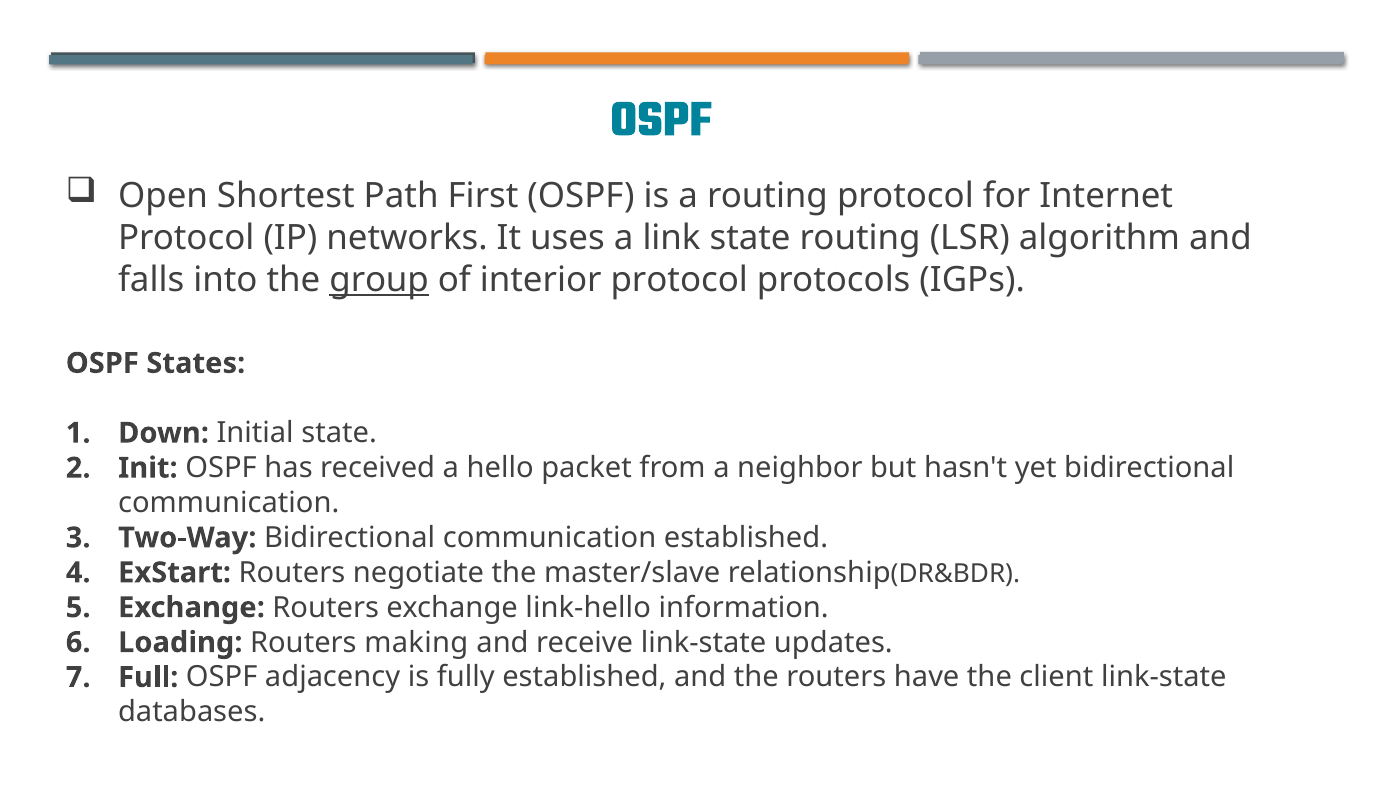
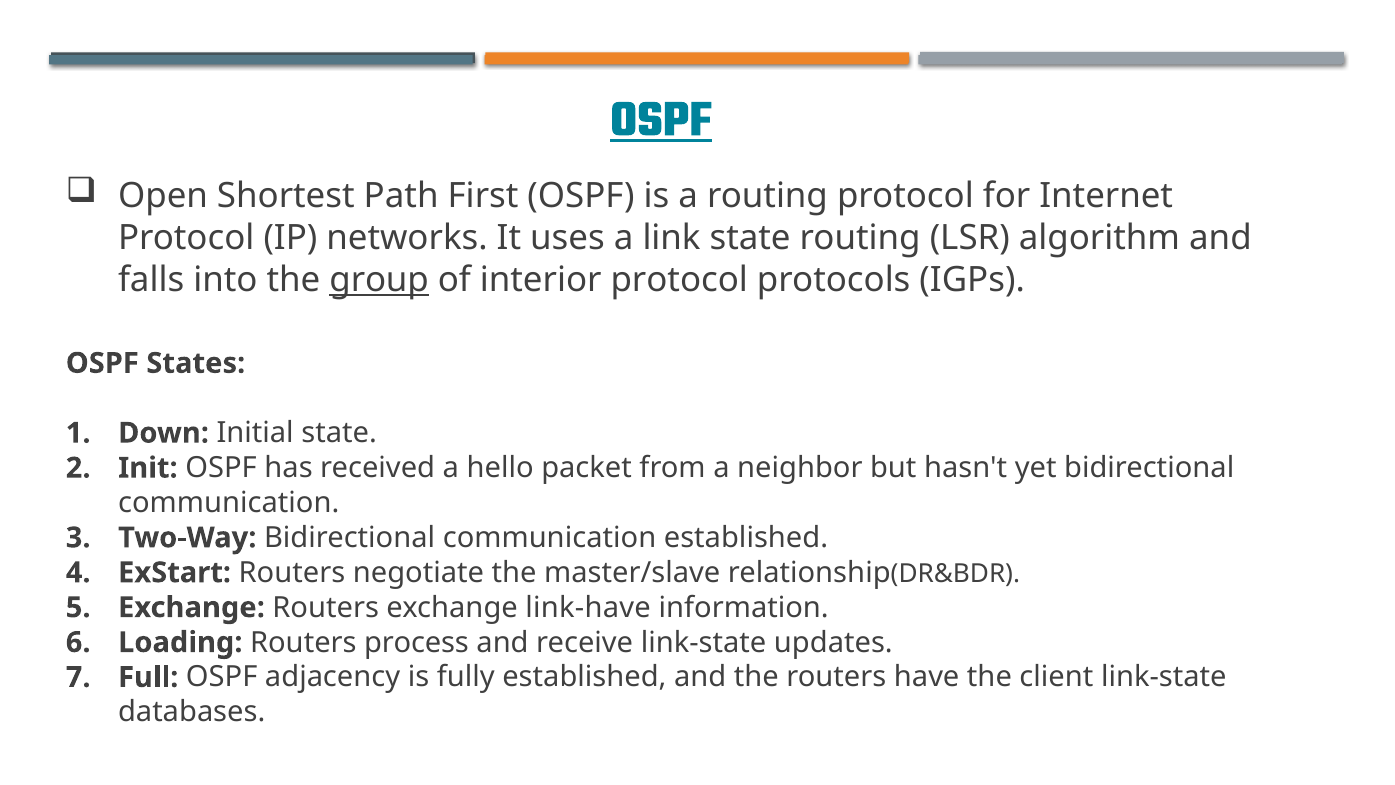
OSPF underline: none -> present (661, 118)
link-hello: link-hello -> link-have (588, 607)
making: making -> process (417, 642)
